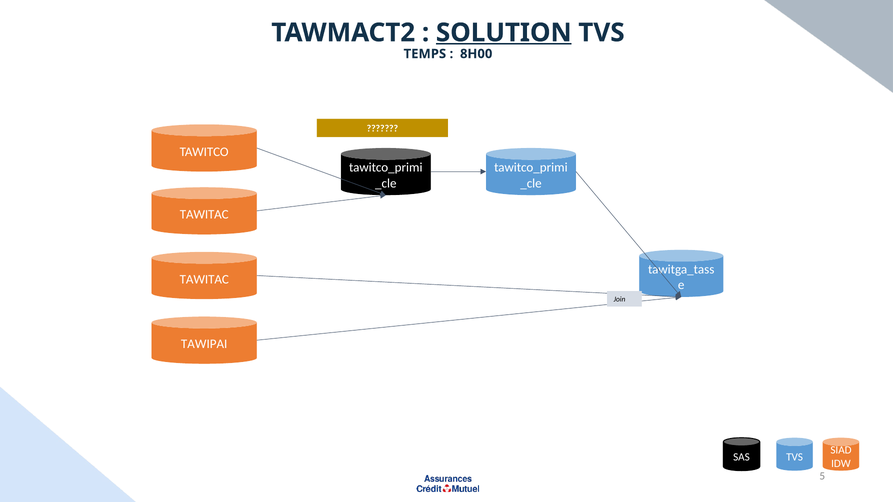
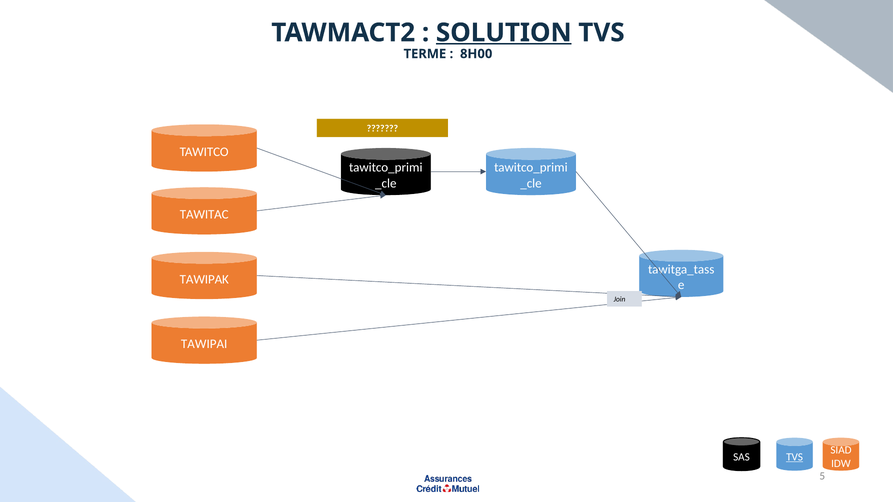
TEMPS: TEMPS -> TERME (425, 54)
TAWITAC: TAWITAC -> TAWIPAK (204, 280)
TVS underline: none -> present (795, 457)
